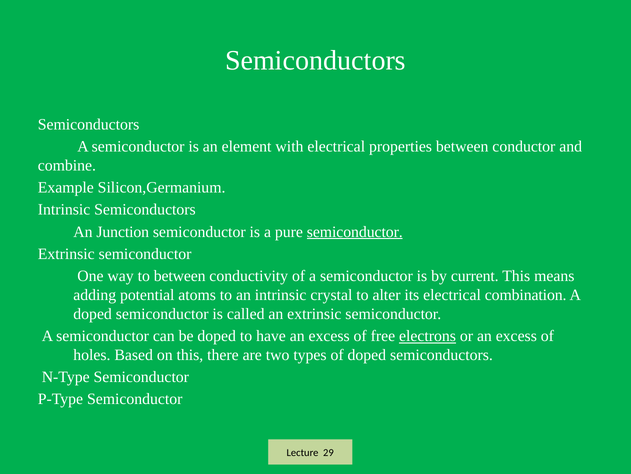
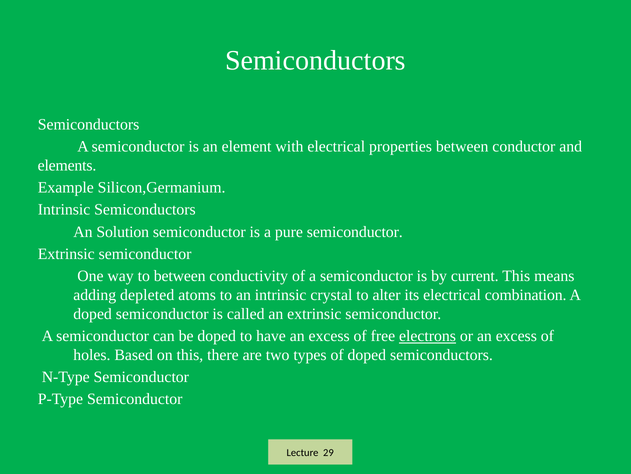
combine: combine -> elements (67, 165)
Junction: Junction -> Solution (123, 231)
semiconductor underline: present -> none (355, 231)
potential: potential -> depleted (147, 295)
